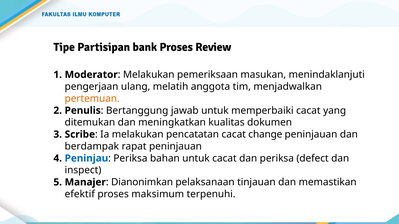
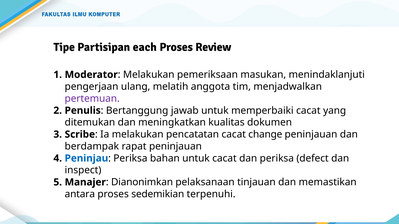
bank: bank -> each (145, 47)
pertemuan colour: orange -> purple (92, 99)
efektif: efektif -> antara (80, 194)
maksimum: maksimum -> sedemikian (158, 194)
